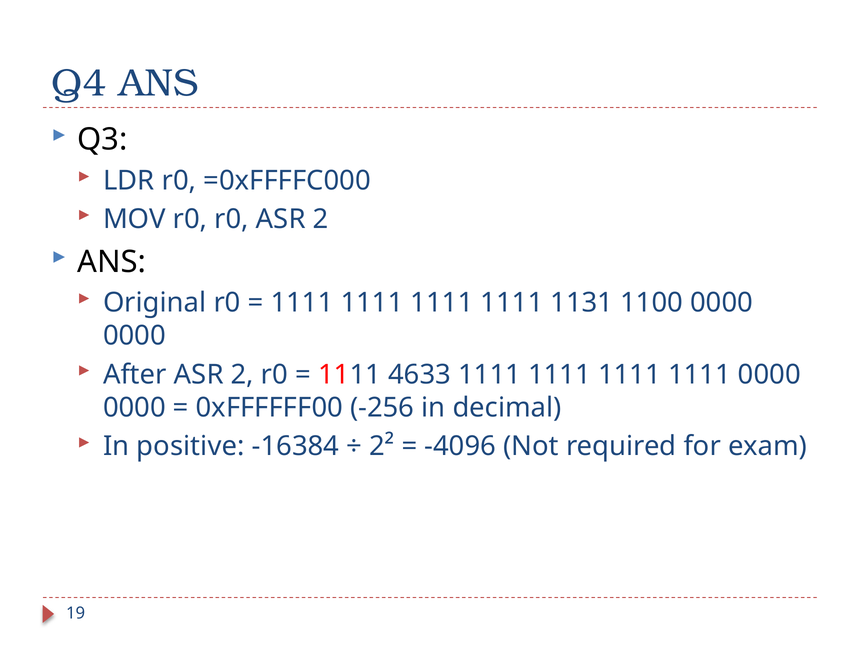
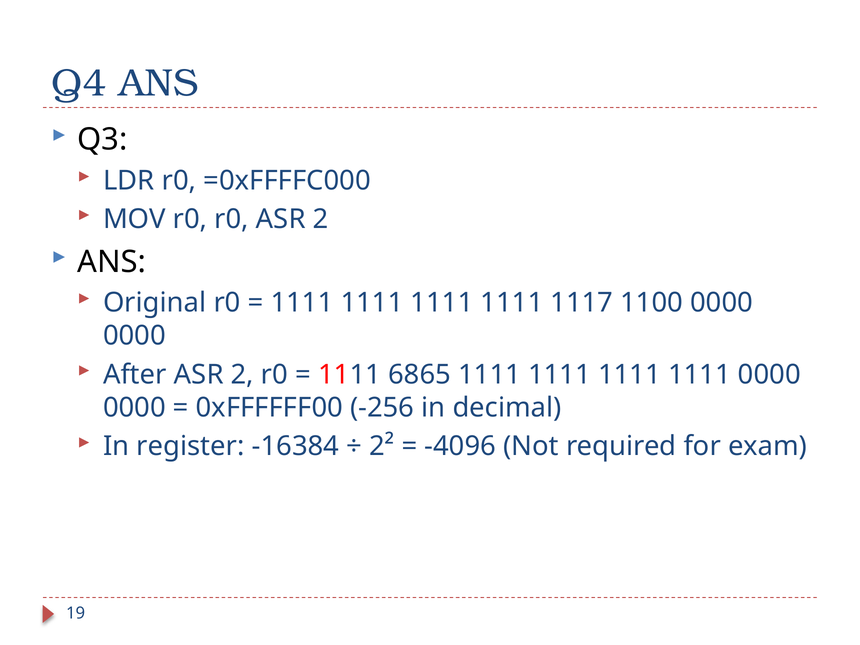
1131: 1131 -> 1117 (582, 303)
4633: 4633 -> 6865 (420, 375)
positive: positive -> register (191, 446)
